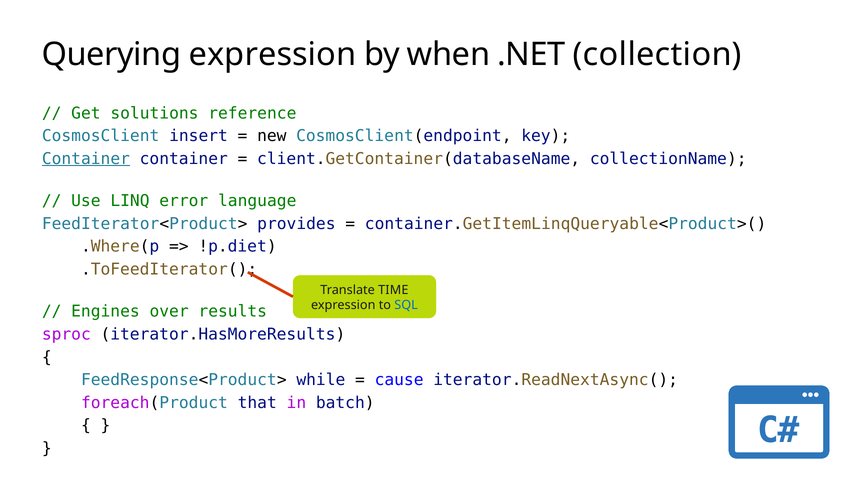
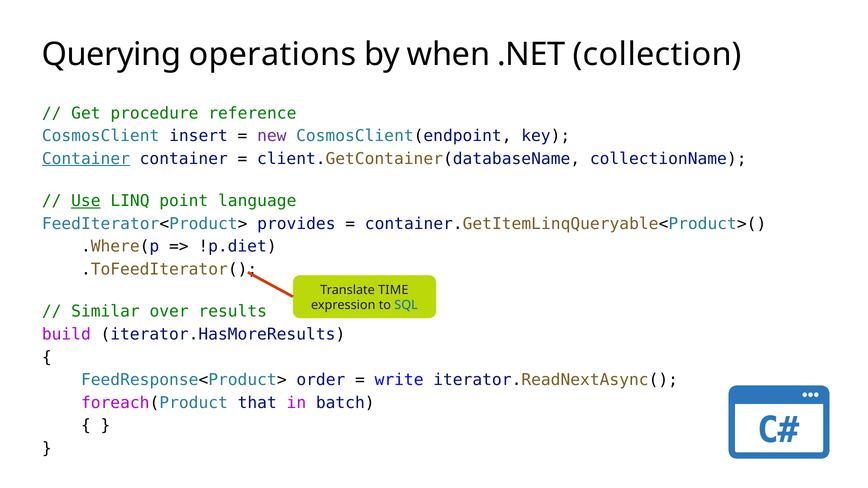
Querying expression: expression -> operations (272, 54)
solutions: solutions -> procedure (154, 113)
new colour: black -> purple (272, 136)
Use underline: none -> present (86, 201)
error: error -> point (184, 201)
Engines: Engines -> Similar (105, 312)
sproc: sproc -> build (66, 335)
while: while -> order (321, 380)
cause: cause -> write (399, 380)
